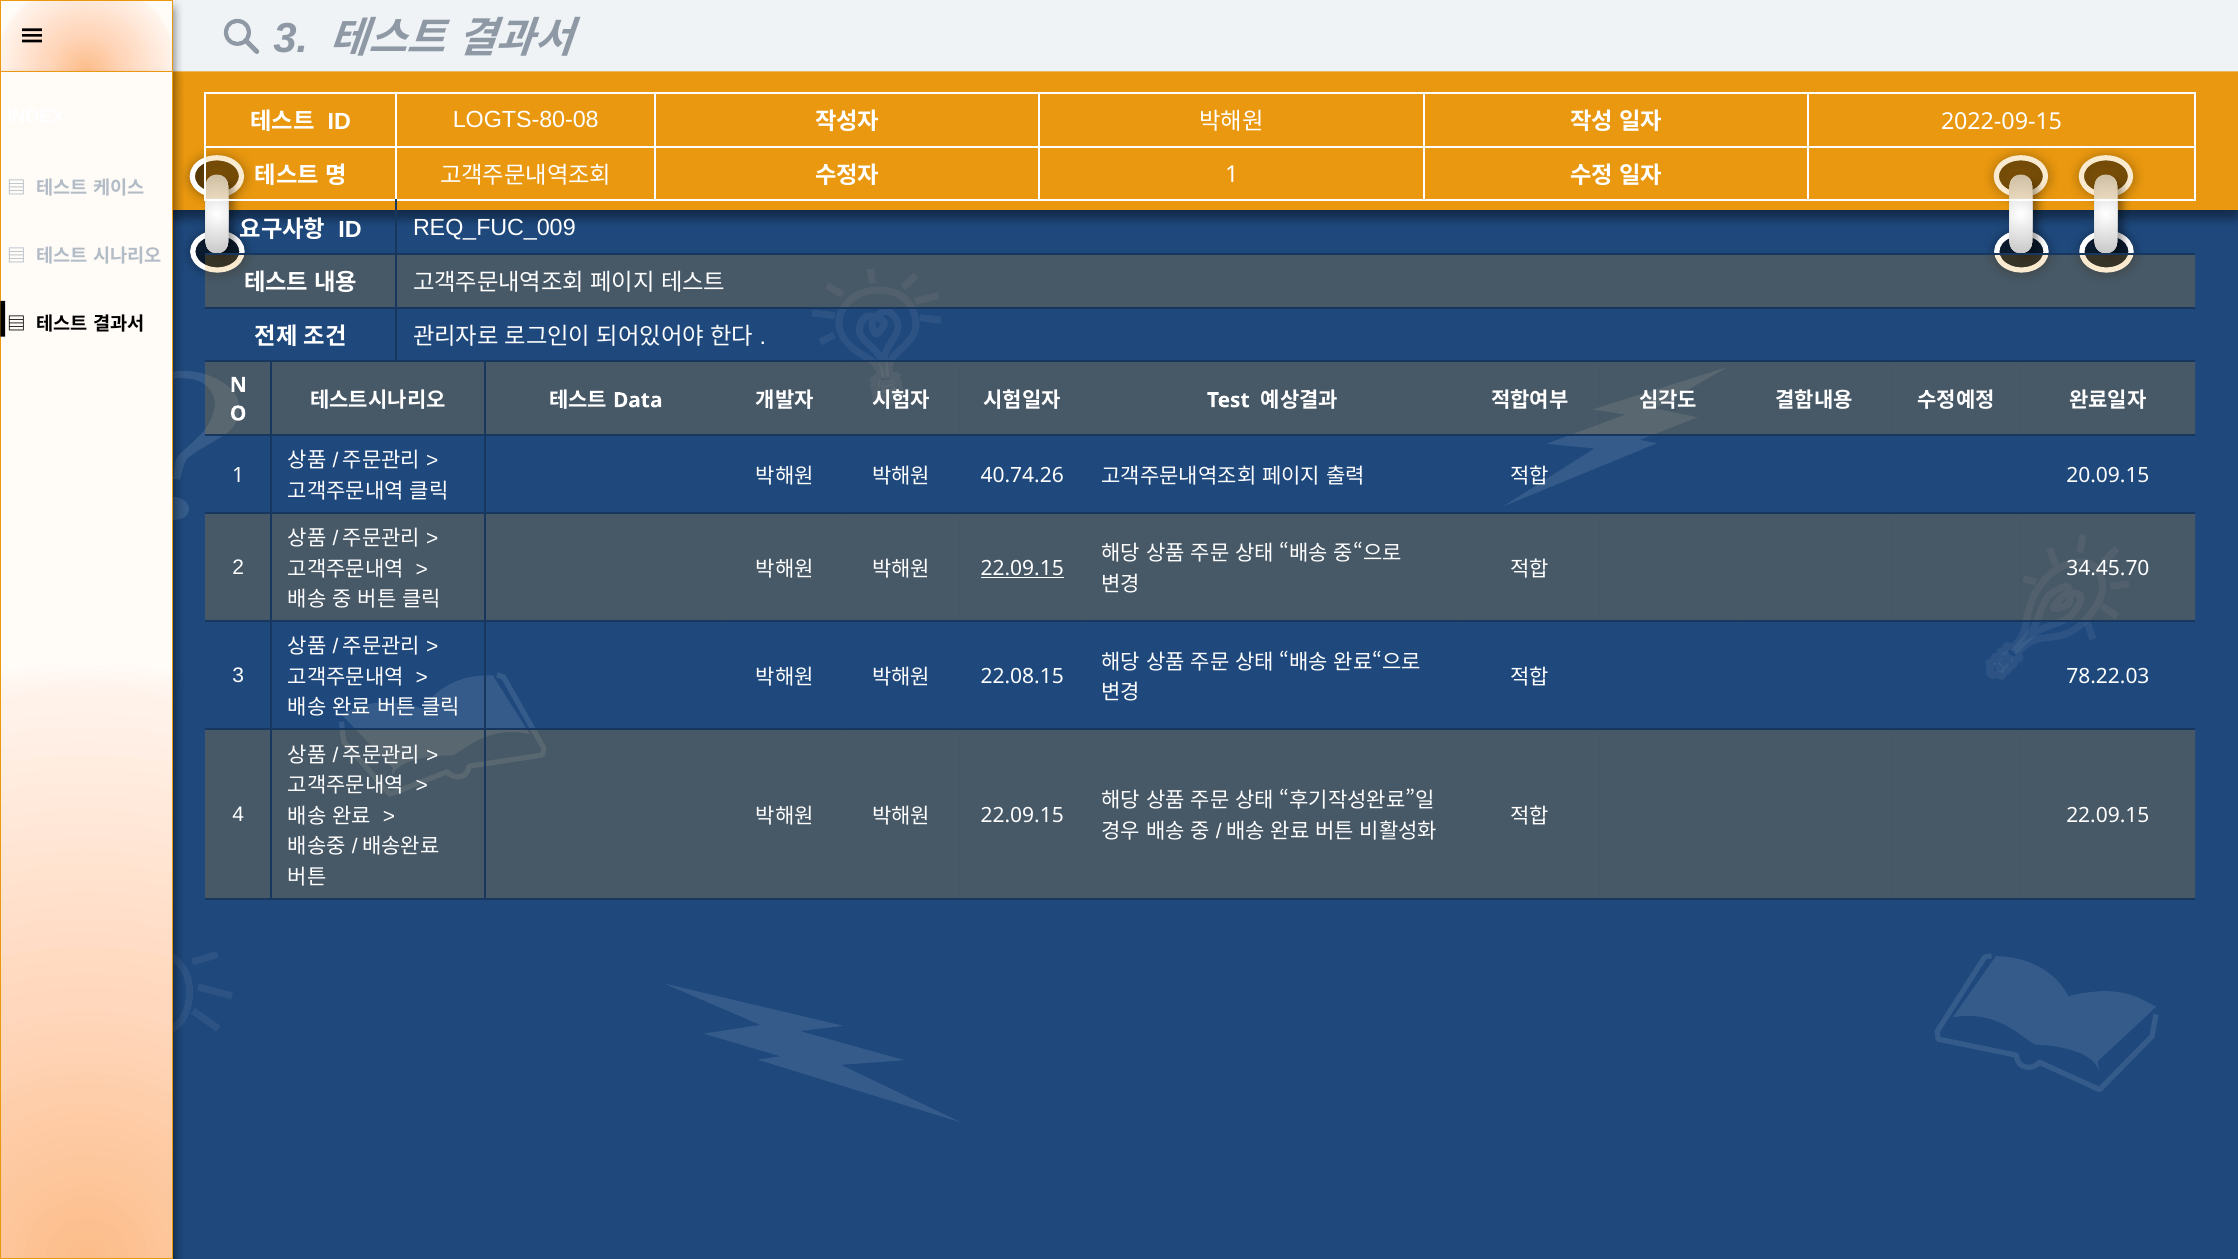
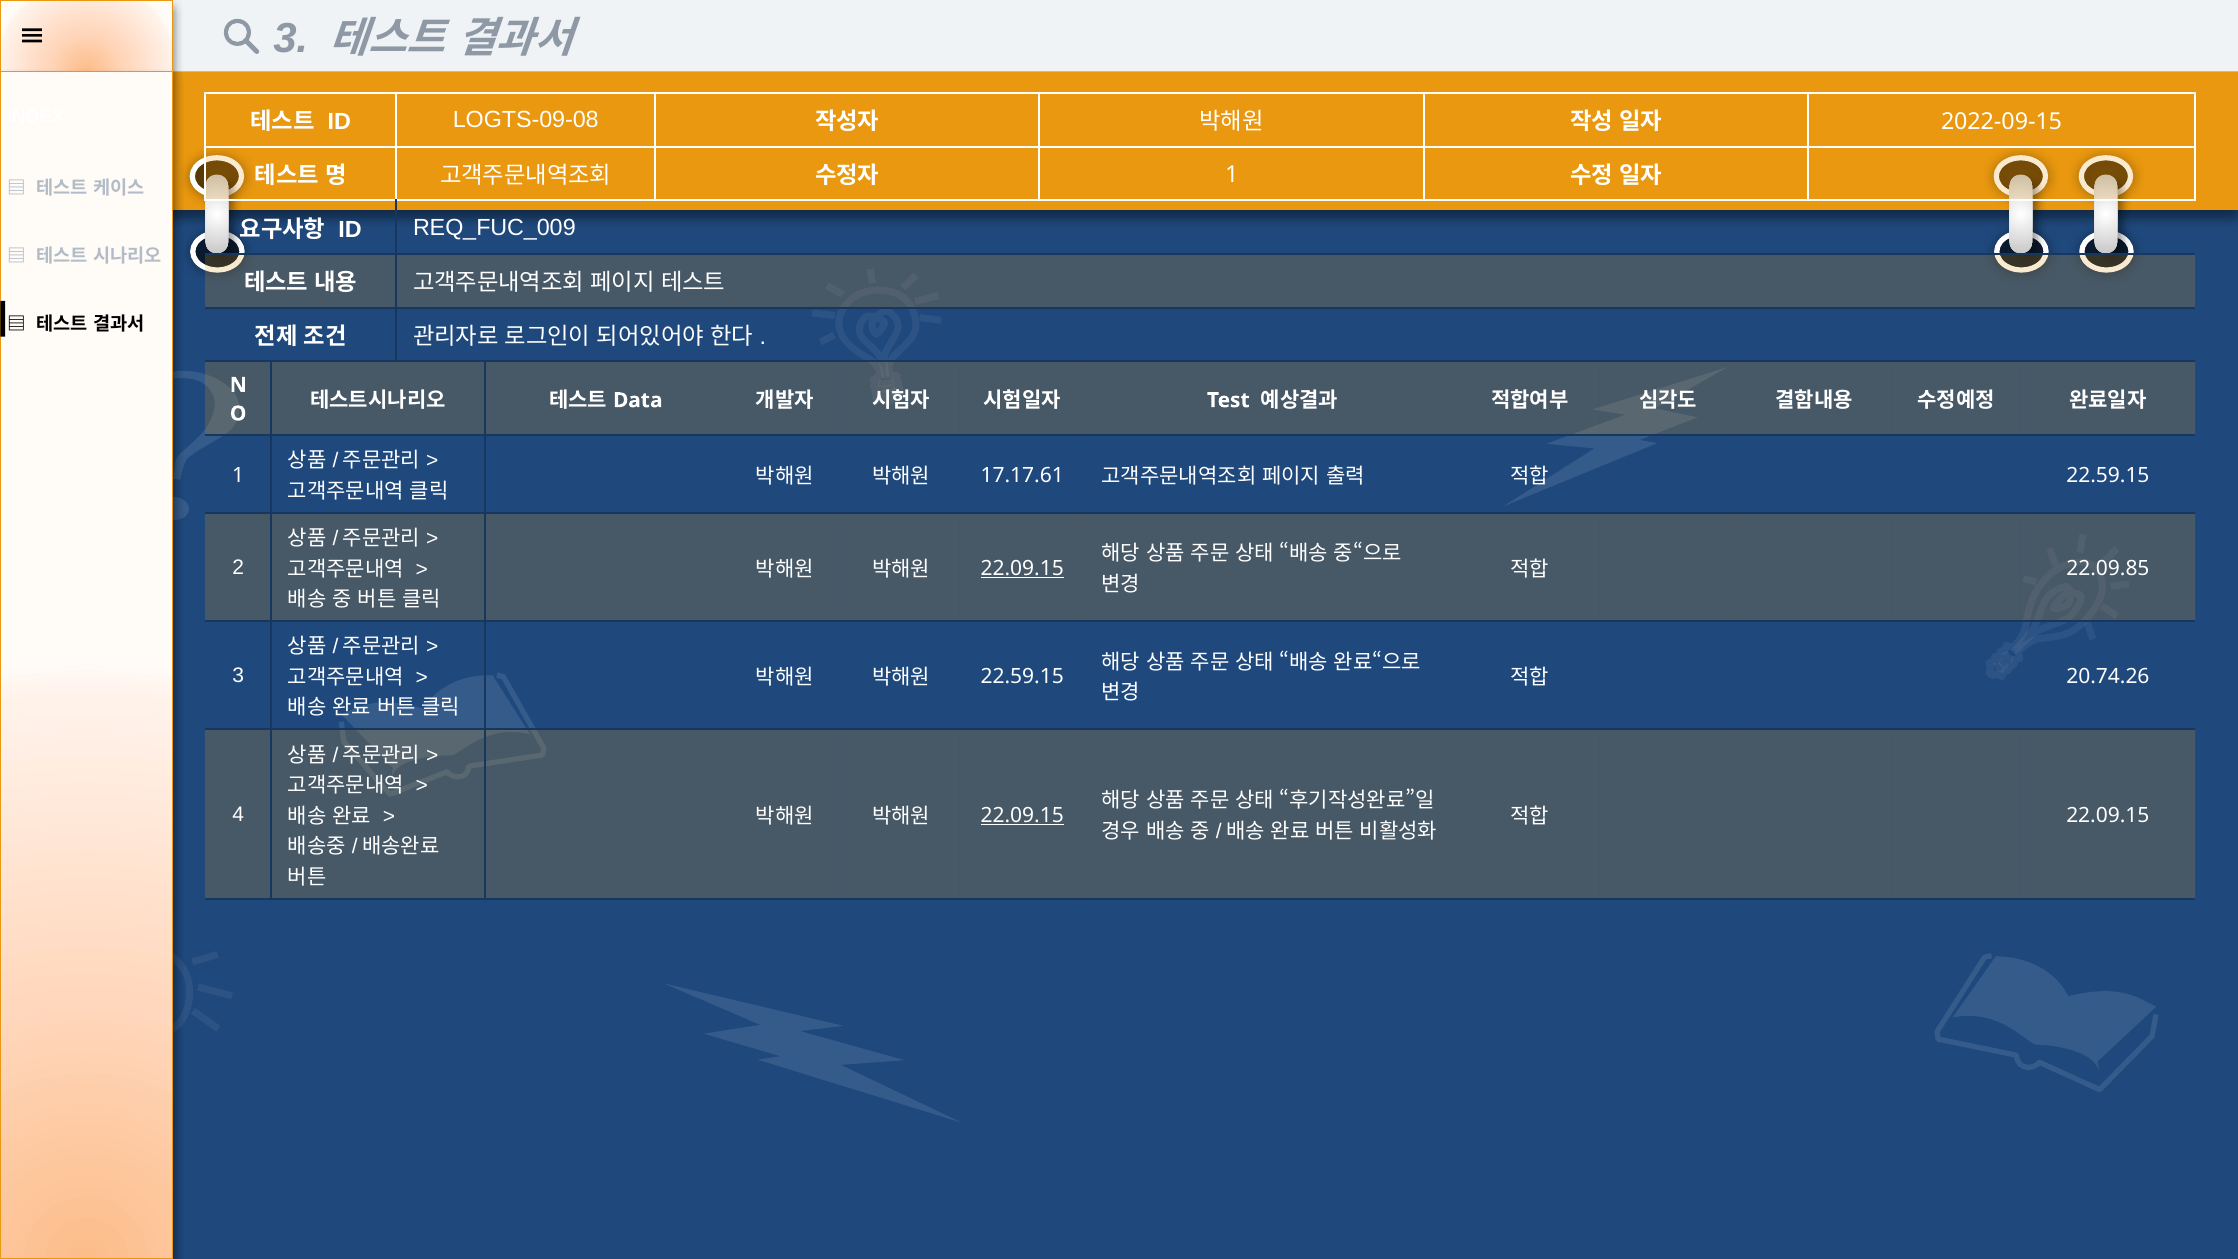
LOGTS-80-08: LOGTS-80-08 -> LOGTS-09-08 (526, 120)
40.74.26: 40.74.26 -> 17.17.61 (1022, 475)
20.09.15: 20.09.15 -> 22.59.15 (2108, 475)
34.45.70: 34.45.70 -> 22.09.85 (2108, 568)
22.08.15: 22.08.15 -> 22.59.15 (1022, 676)
78.22.03: 78.22.03 -> 20.74.26 (2108, 676)
22.09.15 underline: none -> present (1022, 815)
